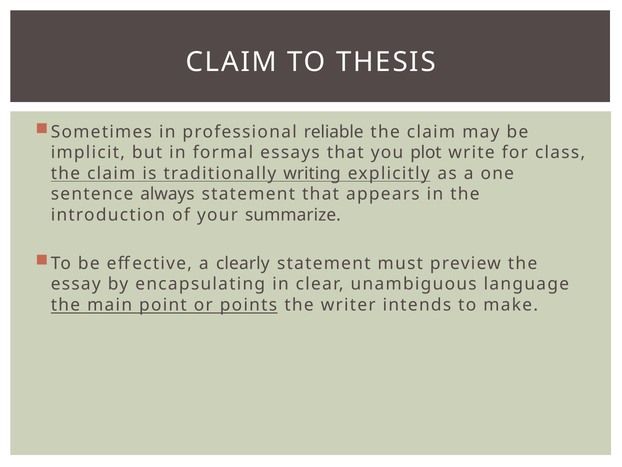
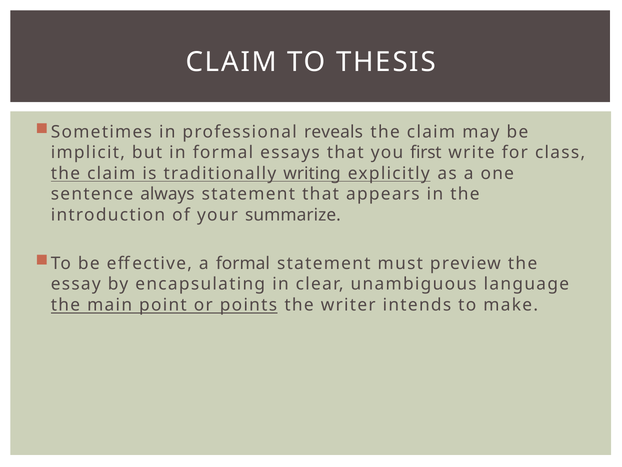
reliable: reliable -> reveals (334, 132)
plot: plot -> first (426, 152)
a clearly: clearly -> formal (243, 263)
